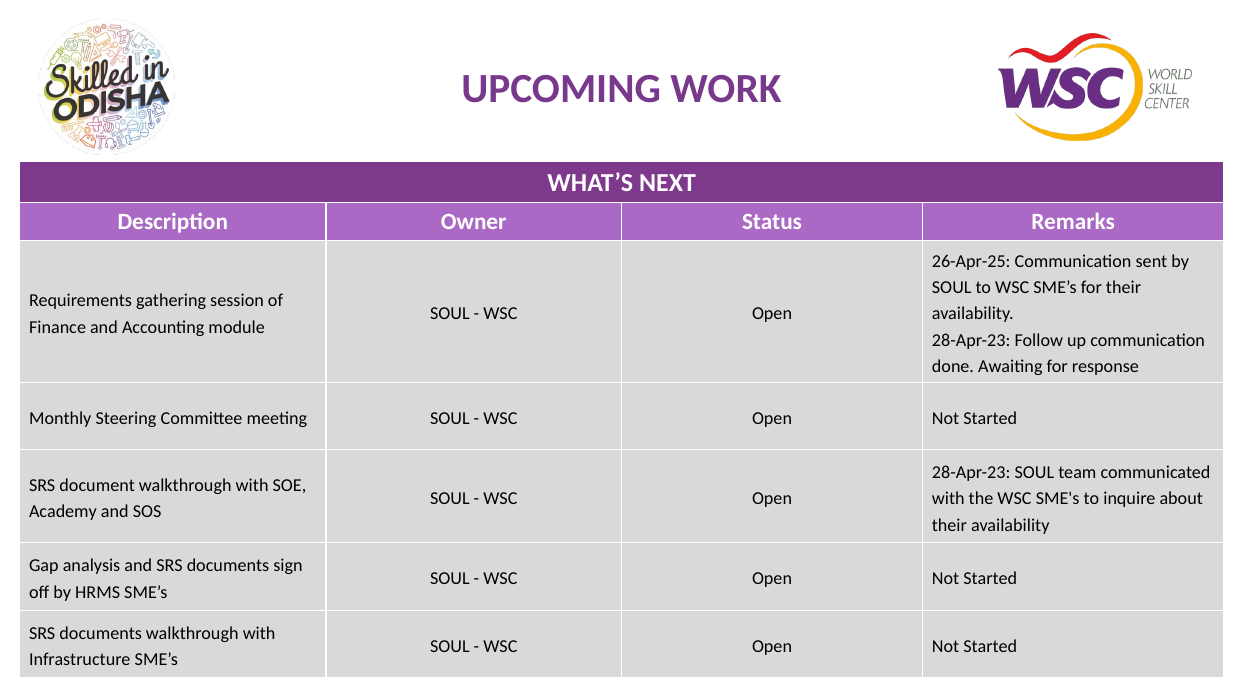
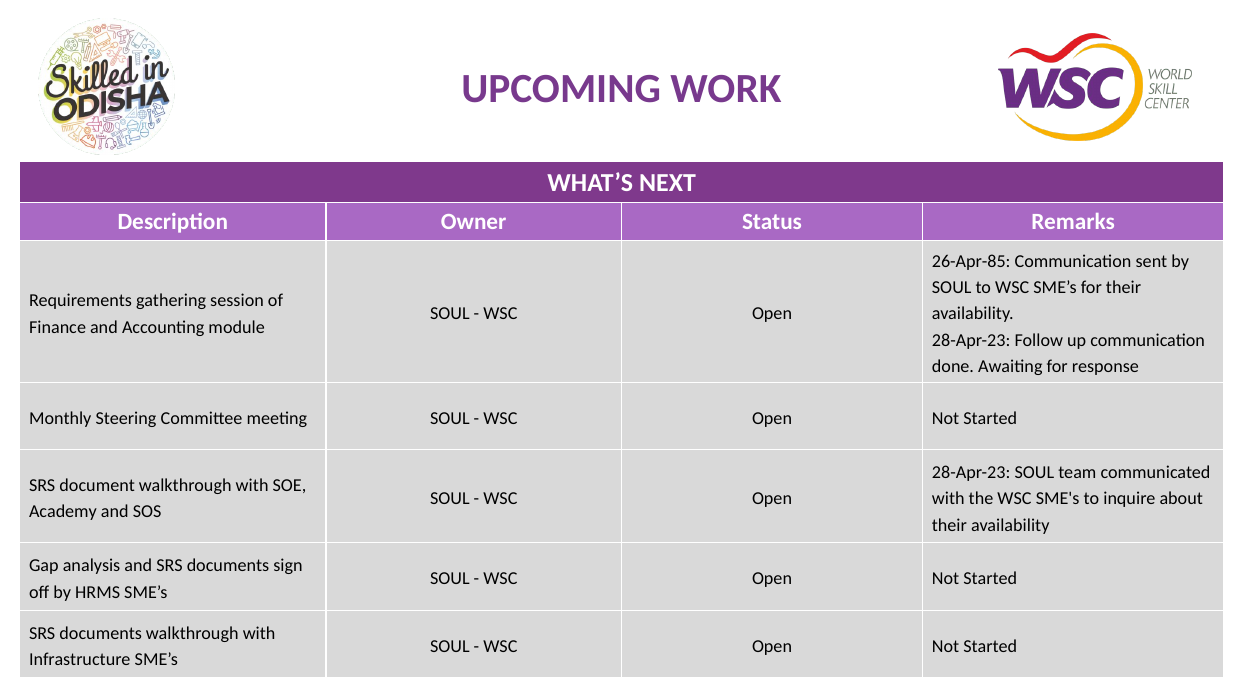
26-Apr-25: 26-Apr-25 -> 26-Apr-85 (971, 261)
